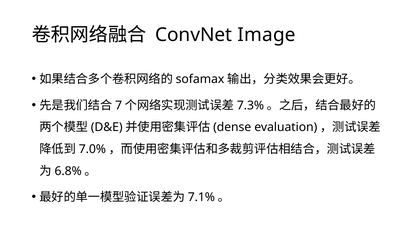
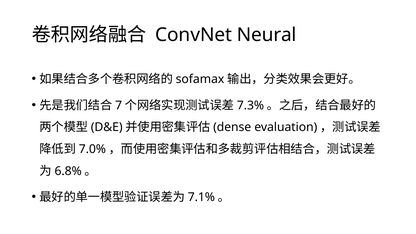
Image: Image -> Neural (267, 35)
